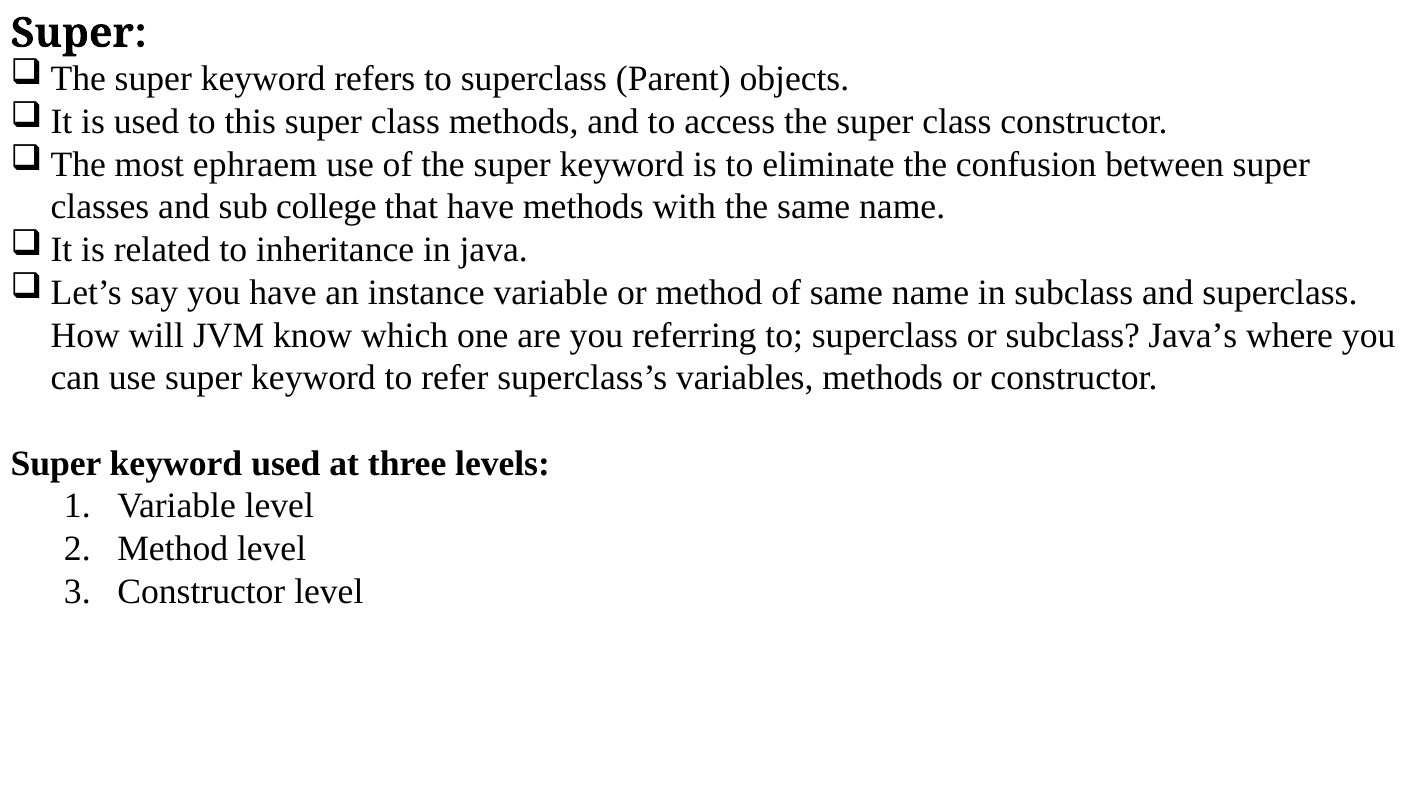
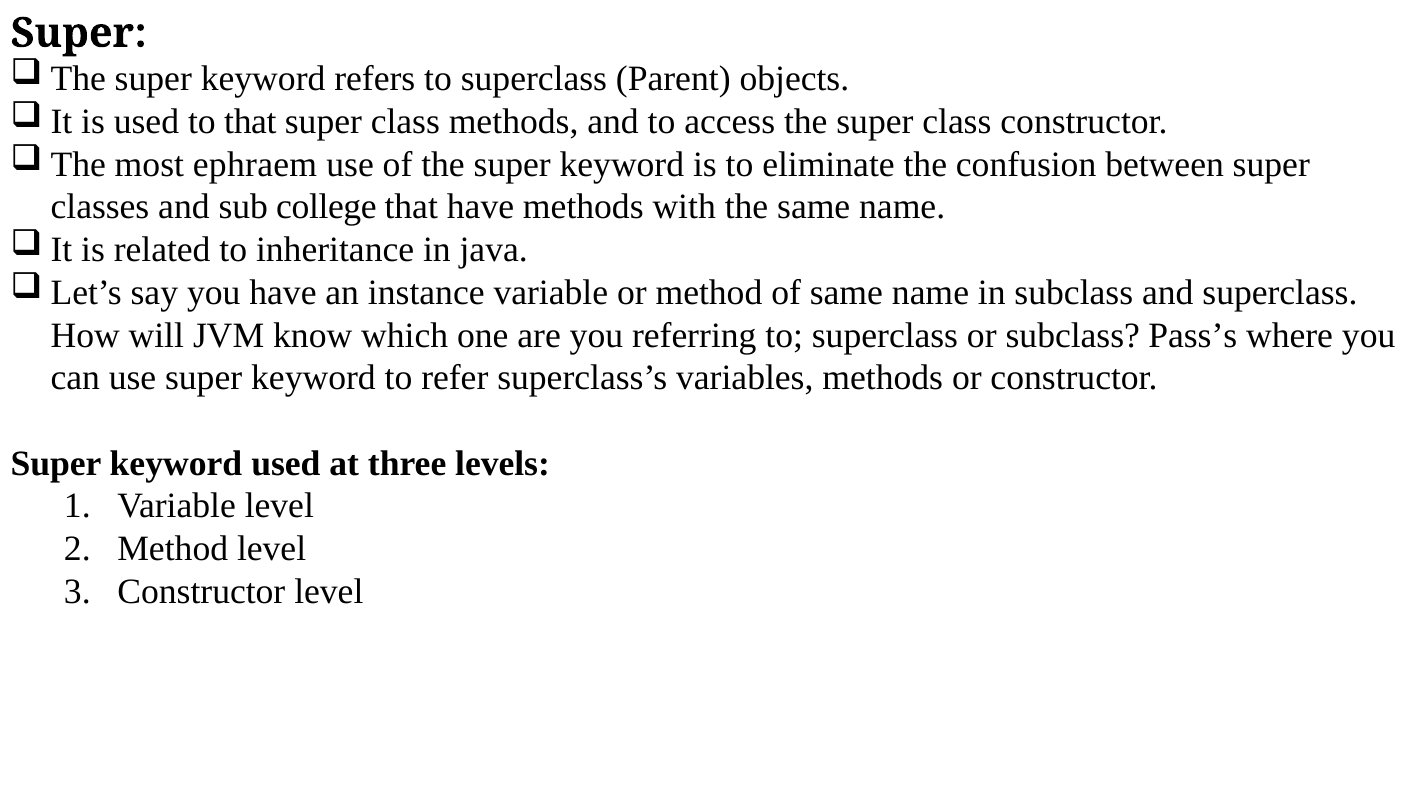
to this: this -> that (250, 122)
Java’s: Java’s -> Pass’s (1193, 336)
